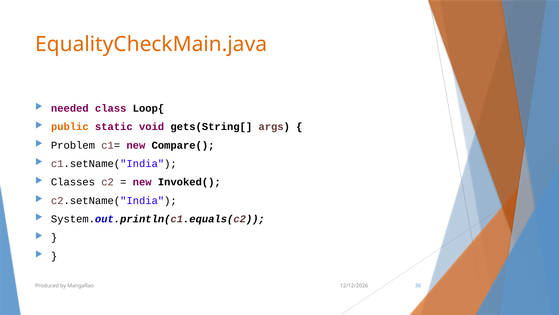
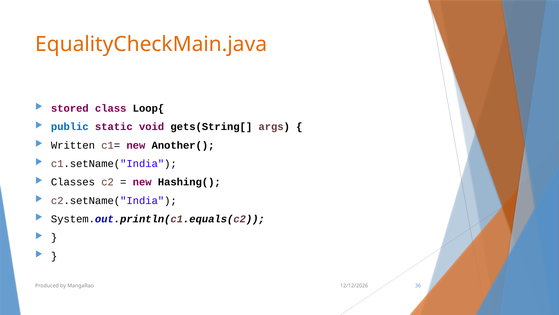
needed: needed -> stored (70, 108)
public colour: orange -> blue (70, 127)
Problem: Problem -> Written (73, 145)
Compare(: Compare( -> Another( (183, 145)
Invoked(: Invoked( -> Hashing( (189, 182)
